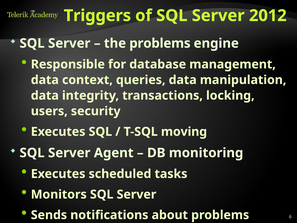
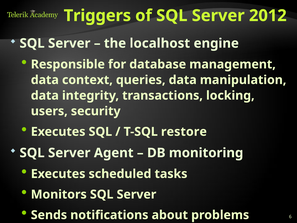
the problems: problems -> localhost (160, 43)
moving: moving -> restore (184, 132)
